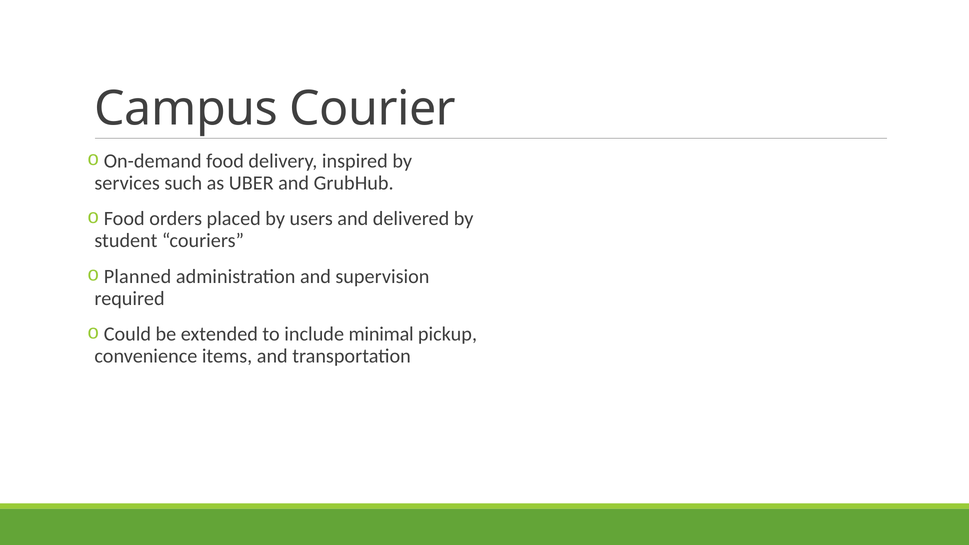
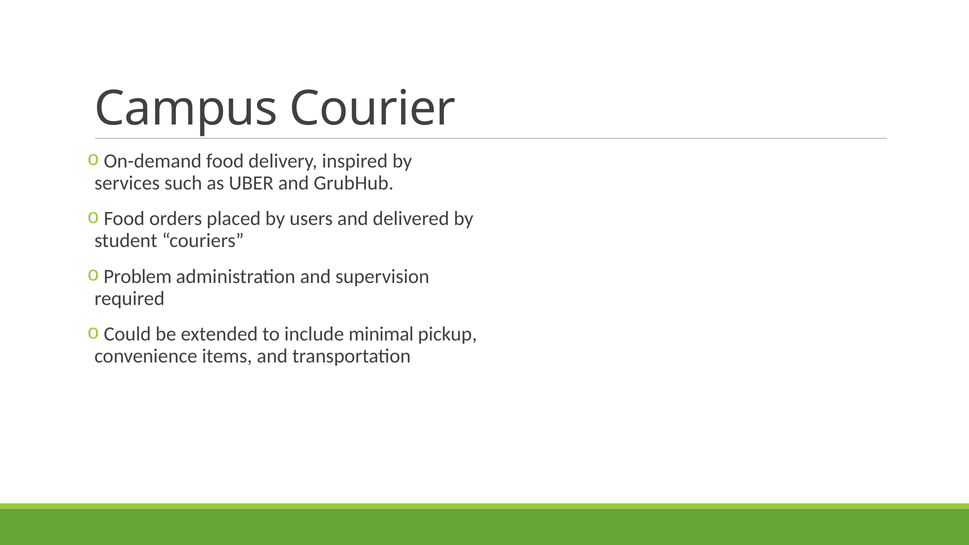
Planned: Planned -> Problem (138, 277)
